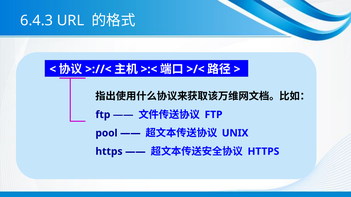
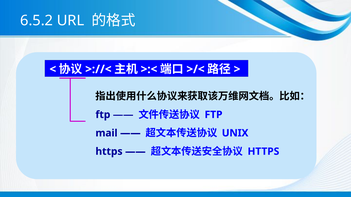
6.4.3: 6.4.3 -> 6.5.2 (37, 21)
pool: pool -> mail (106, 133)
